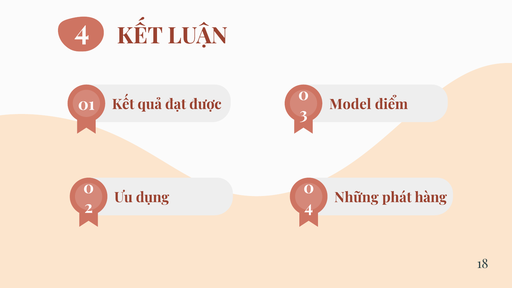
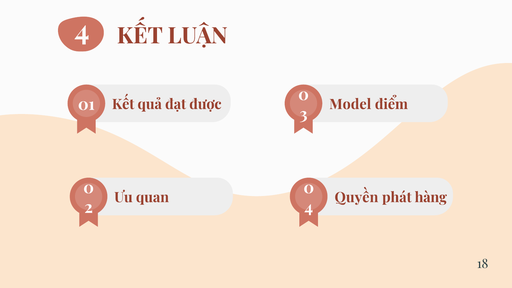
dụng: dụng -> quan (152, 197)
Những: Những -> Quyền (356, 197)
